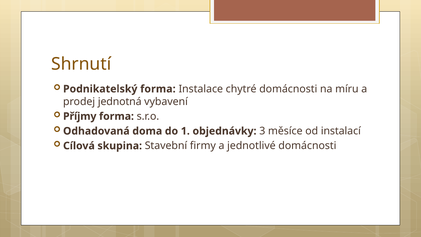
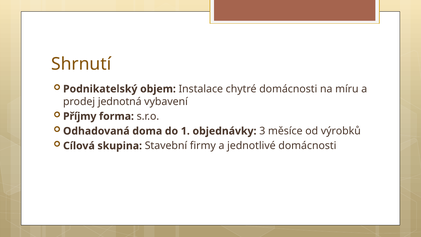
Podnikatelský forma: forma -> objem (158, 89)
instalací: instalací -> výrobků (341, 131)
